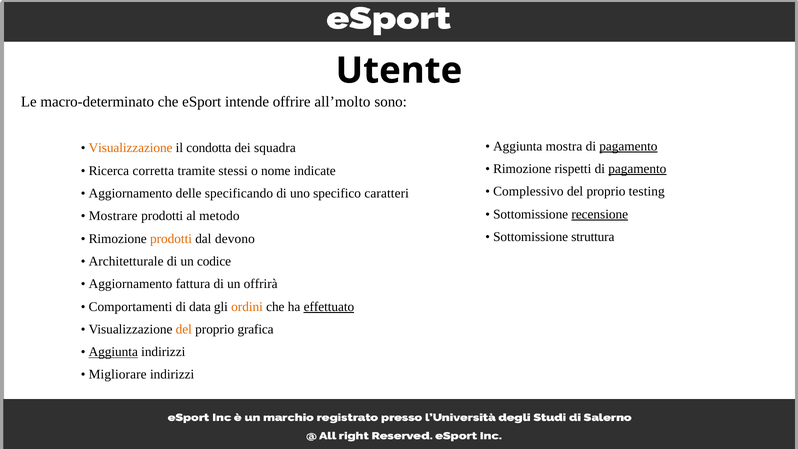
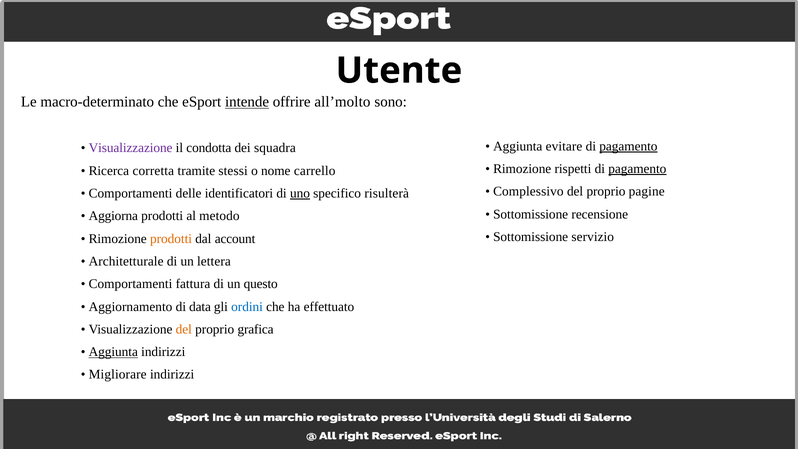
intende underline: none -> present (247, 102)
mostra: mostra -> evitare (564, 146)
Visualizzazione colour: orange -> purple (131, 148)
indicate: indicate -> carrello (315, 171)
testing: testing -> pagine (647, 191)
Aggiornamento: Aggiornamento -> Comportamenti (131, 193)
specificando: specificando -> identificatori (239, 193)
uno underline: none -> present (300, 193)
caratteri: caratteri -> risulterà (387, 193)
recensione underline: present -> none (600, 214)
Mostrare: Mostrare -> Aggiorna (113, 216)
struttura: struttura -> servizio (593, 237)
devono: devono -> account (235, 239)
codice: codice -> lettera (214, 261)
Aggiornamento: Aggiornamento -> Comportamenti (131, 284)
offrirà: offrirà -> questo (261, 284)
Comportamenti: Comportamenti -> Aggiornamento (131, 307)
ordini colour: orange -> blue (247, 307)
effettuato underline: present -> none (329, 307)
